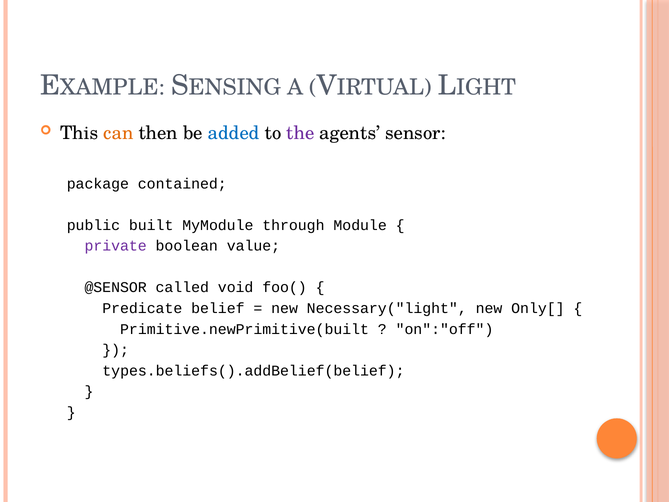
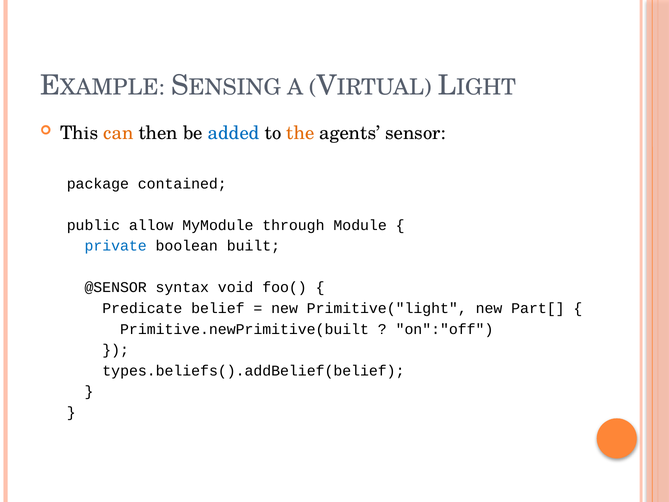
the colour: purple -> orange (300, 133)
built: built -> allow (151, 225)
private colour: purple -> blue (116, 246)
value: value -> built (253, 246)
called: called -> syntax (182, 287)
Necessary("light: Necessary("light -> Primitive("light (387, 308)
Only[: Only[ -> Part[ (538, 308)
